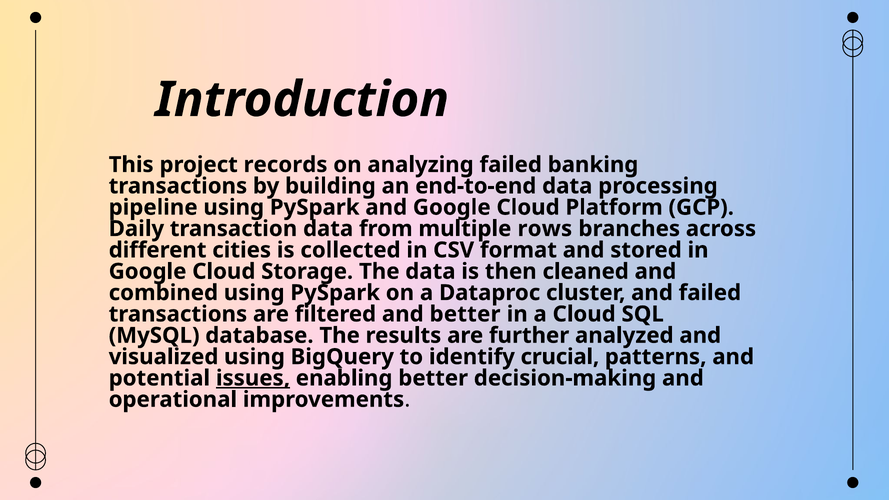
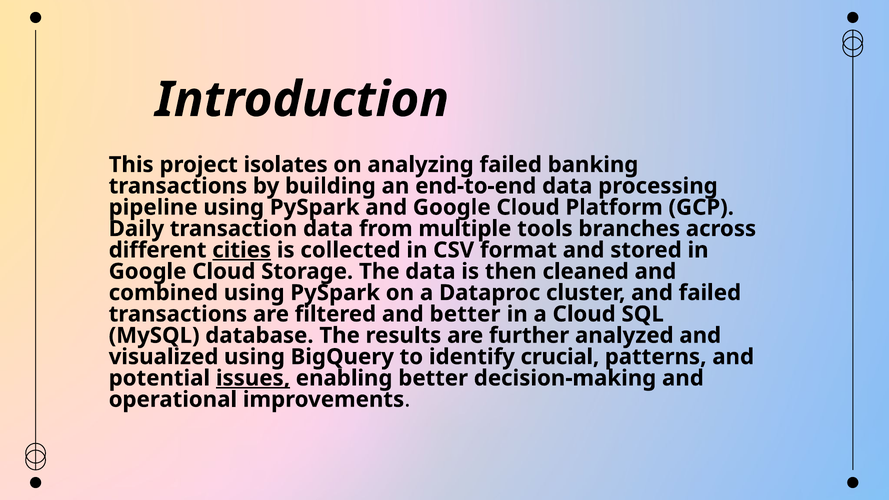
records: records -> isolates (286, 165)
rows: rows -> tools (545, 229)
cities underline: none -> present (242, 250)
